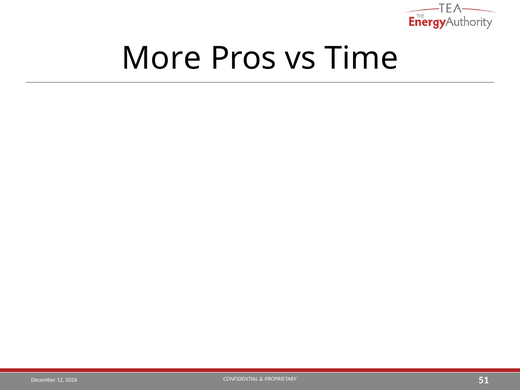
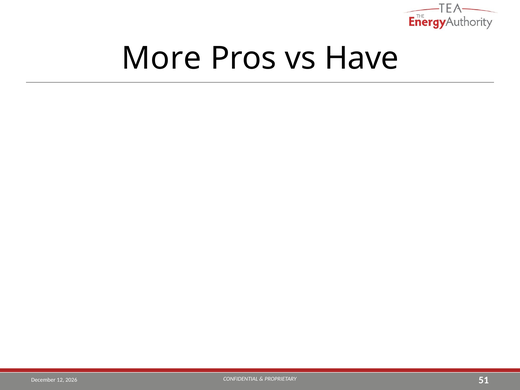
Time: Time -> Have (362, 58)
